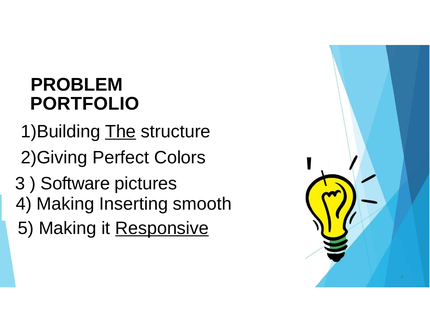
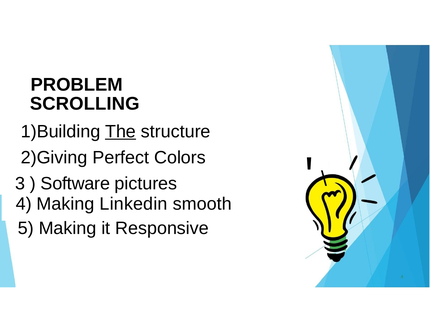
PORTFOLIO: PORTFOLIO -> SCROLLING (85, 104)
Inserting: Inserting -> Linkedin (134, 204)
Responsive underline: present -> none (162, 228)
